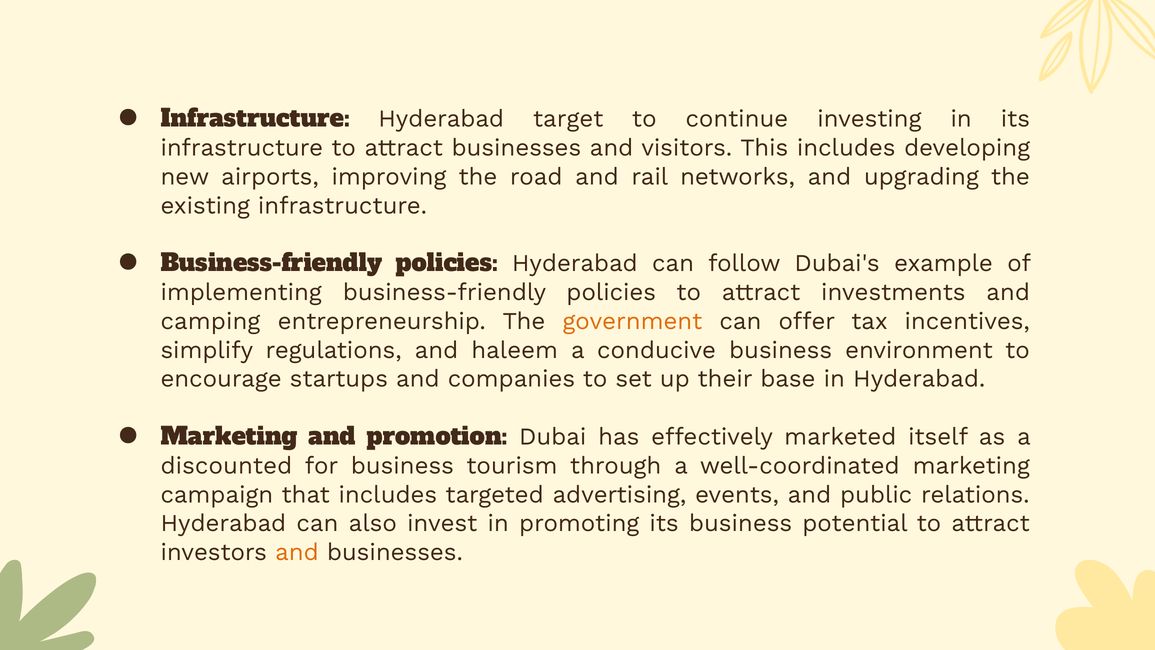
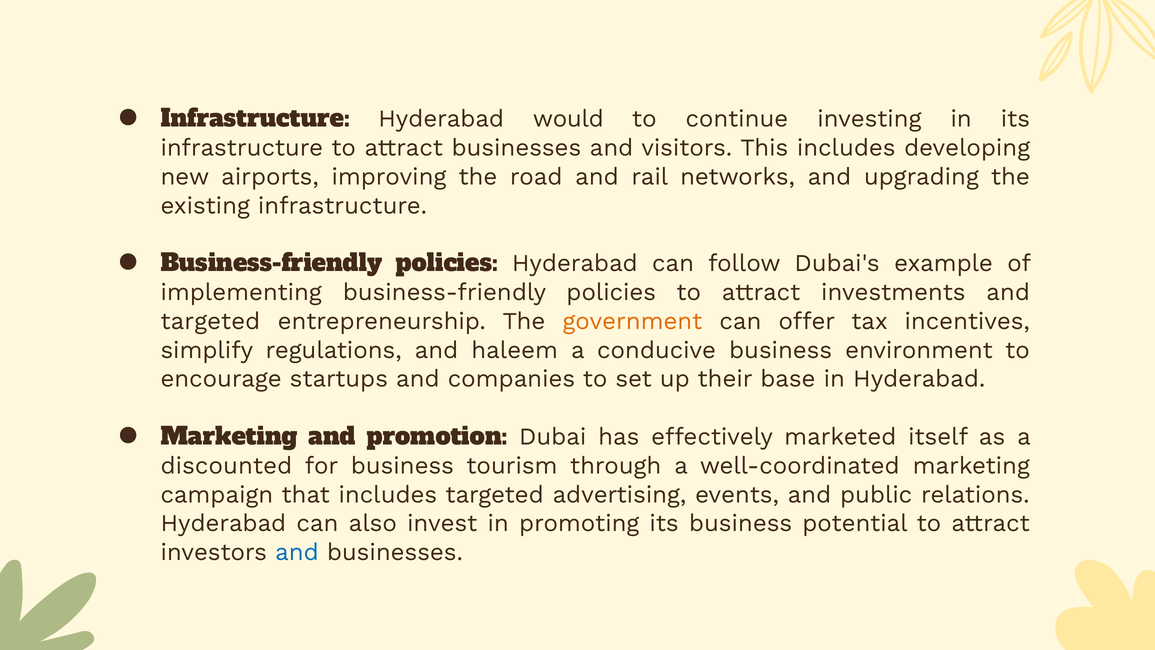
target: target -> would (568, 119)
camping: camping -> targeted (210, 321)
and colour: orange -> blue (297, 552)
